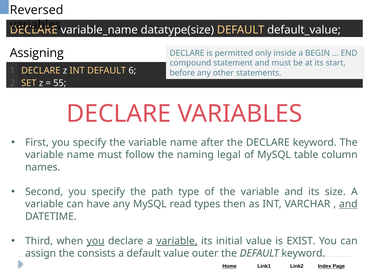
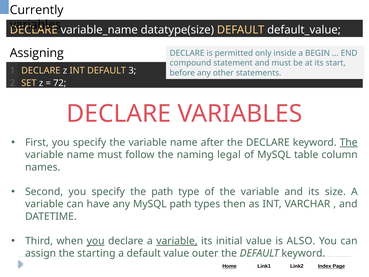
Reversed: Reversed -> Currently (37, 10)
6: 6 -> 3 (132, 71)
55: 55 -> 72 (60, 83)
The underline: none -> present (349, 142)
MySQL read: read -> path (181, 204)
and underline: present -> none (348, 204)
EXIST: EXIST -> ALSO (301, 241)
consists: consists -> starting (96, 253)
